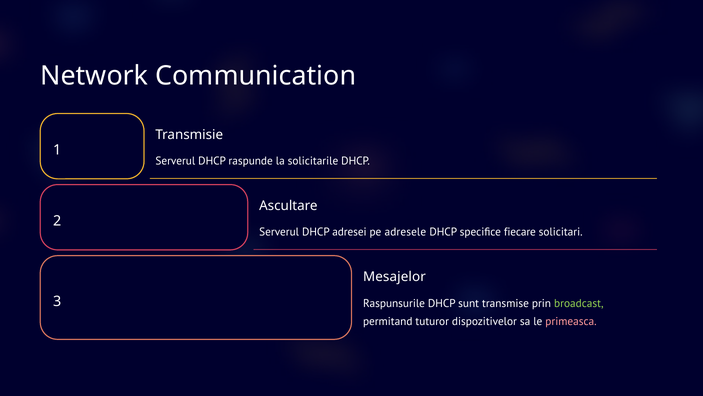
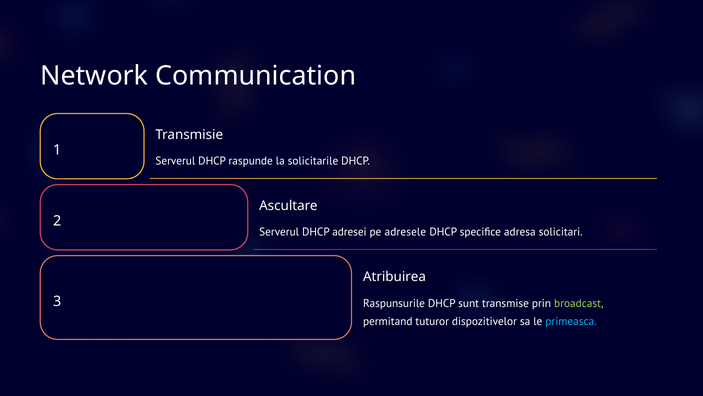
fiecare: fiecare -> adresa (520, 232)
Mesajelor: Mesajelor -> Atribuirea (394, 276)
primeasca colour: pink -> light blue (571, 321)
